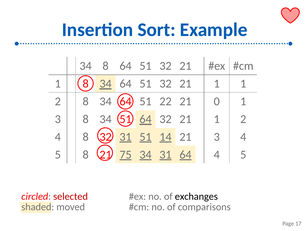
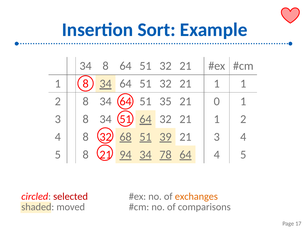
22: 22 -> 35 (166, 101)
32 31: 31 -> 68 (126, 136)
14: 14 -> 39 (166, 136)
75: 75 -> 94 (126, 154)
34 31: 31 -> 78 (166, 154)
exchanges colour: black -> orange (196, 196)
